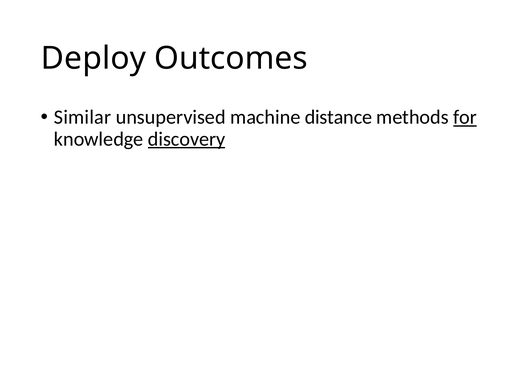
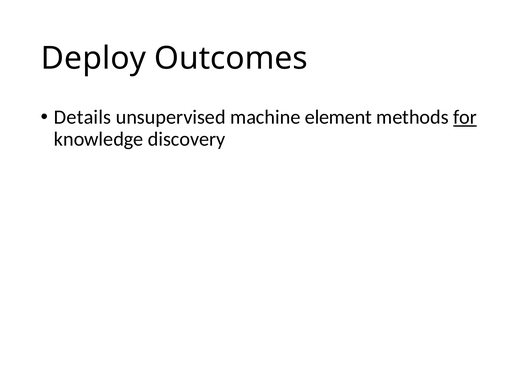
Similar: Similar -> Details (83, 117)
distance: distance -> element (338, 117)
discovery underline: present -> none (187, 139)
